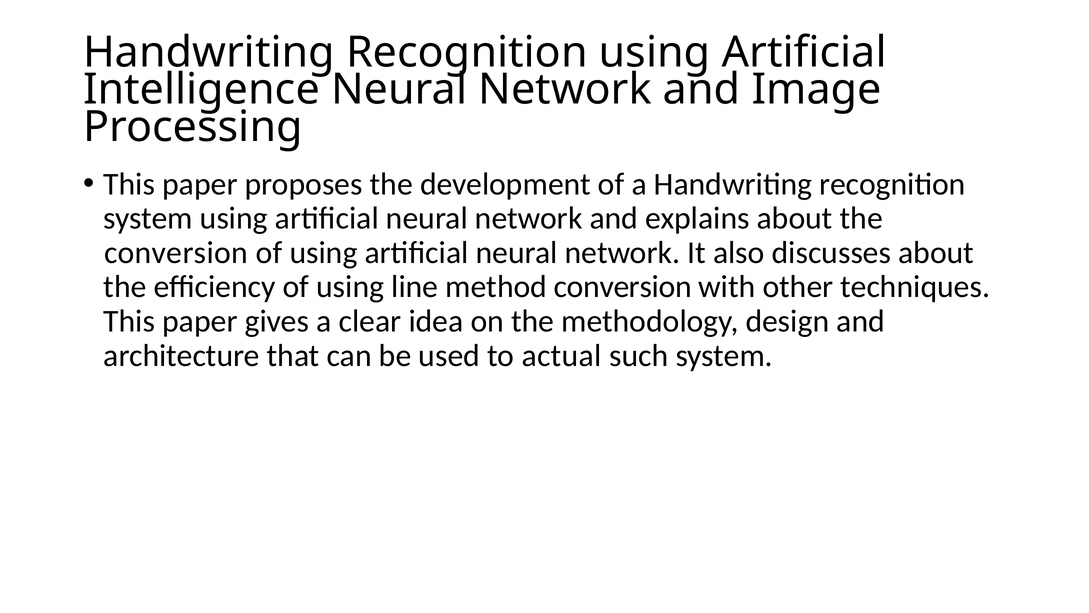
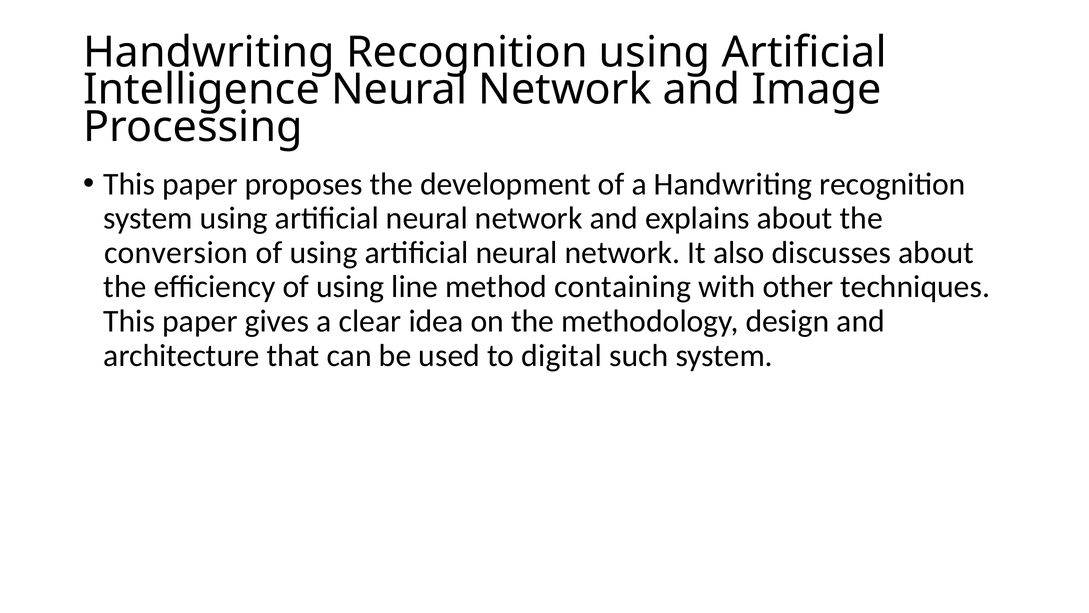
method conversion: conversion -> containing (623, 287)
actual: actual -> digital (562, 355)
